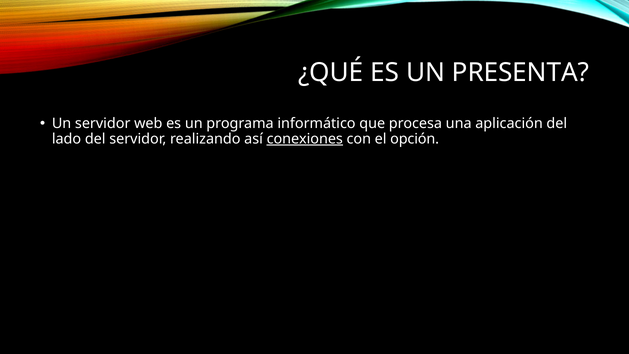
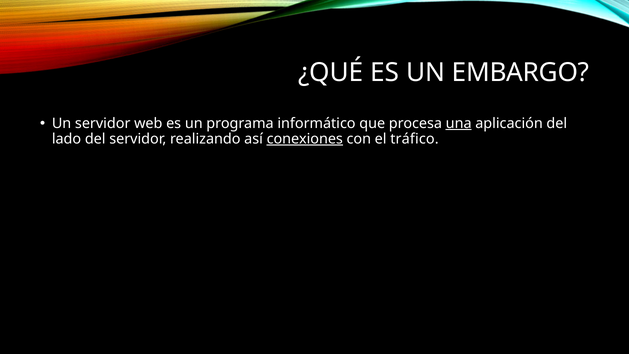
PRESENTA: PRESENTA -> EMBARGO (521, 73)
una underline: none -> present (459, 123)
opción: opción -> tráfico (414, 139)
